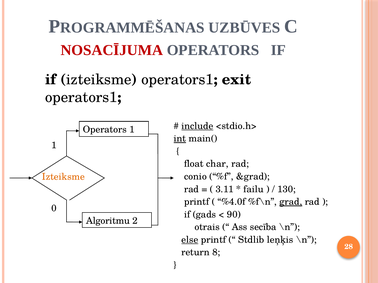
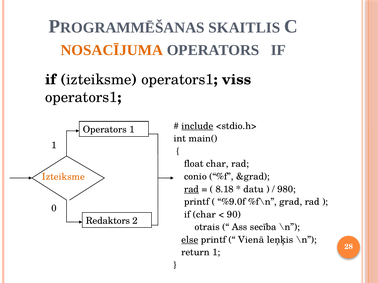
UZBŪVES: UZBŪVES -> SKAITLIS (244, 28)
NOSACĪJUMA colour: red -> orange (112, 50)
exit: exit -> viss (237, 80)
int underline: present -> none (180, 139)
rad underline: none -> present (192, 189)
3.11: 3.11 -> 8.18 (225, 189)
failu: failu -> datu (254, 189)
130: 130 -> 980 (286, 189)
%4.0f: %4.0f -> %9.0f (232, 202)
grad underline: present -> none (291, 202)
if gads: gads -> char (204, 215)
Algoritmu: Algoritmu -> Redaktors (108, 221)
Stdlib: Stdlib -> Vienā (251, 240)
return 8: 8 -> 1 (216, 253)
